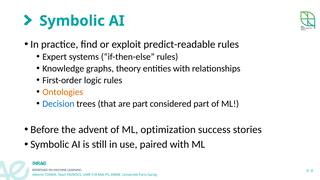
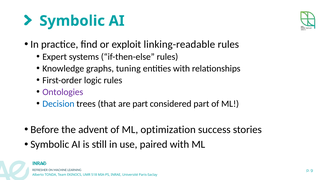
predict-readable: predict-readable -> linking-readable (179, 44)
theory: theory -> tuning (128, 68)
Ontologies colour: orange -> purple (63, 92)
